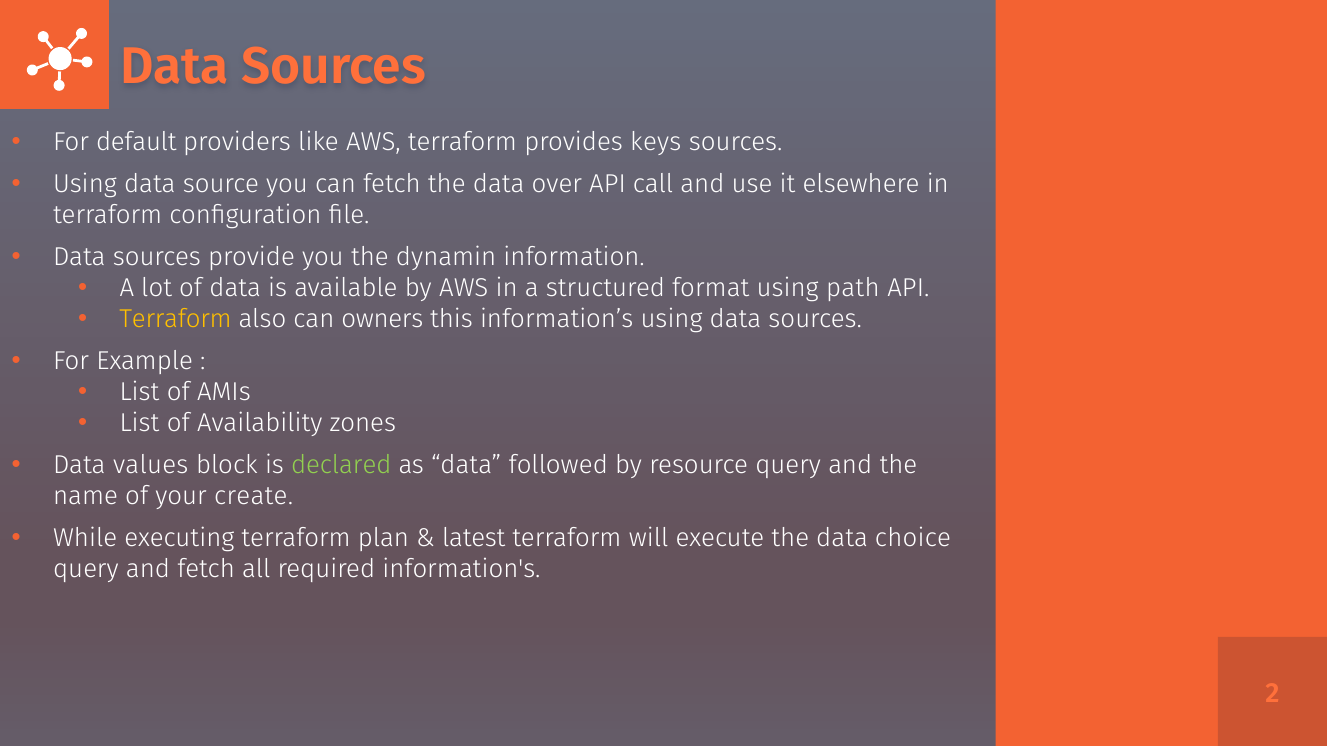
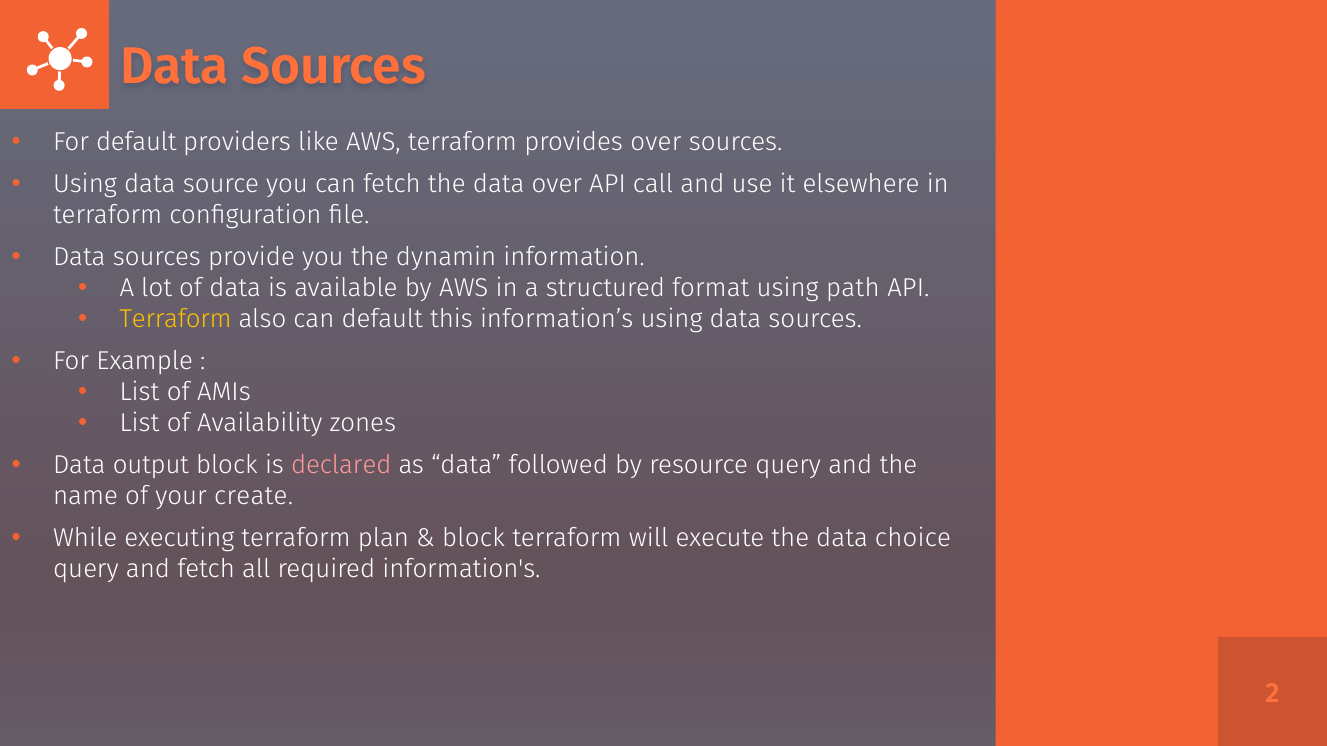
provides keys: keys -> over (656, 142)
can owners: owners -> default (382, 319)
values: values -> output (151, 465)
declared colour: light green -> pink (341, 465)
latest: latest -> block (474, 538)
